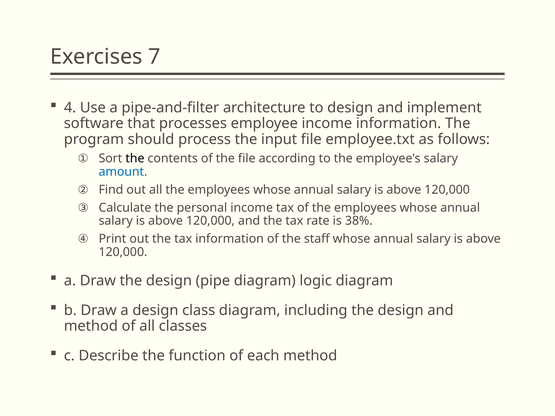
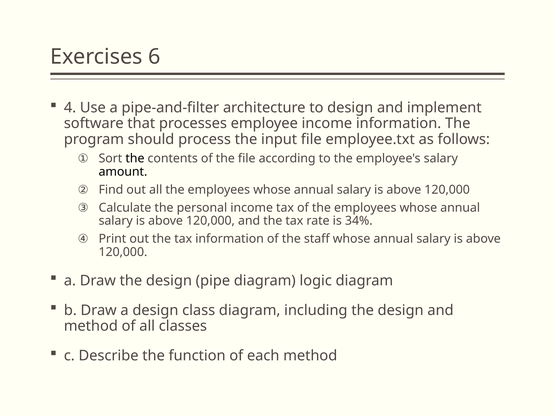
7: 7 -> 6 (154, 57)
amount colour: blue -> black (123, 172)
38%: 38% -> 34% (359, 221)
